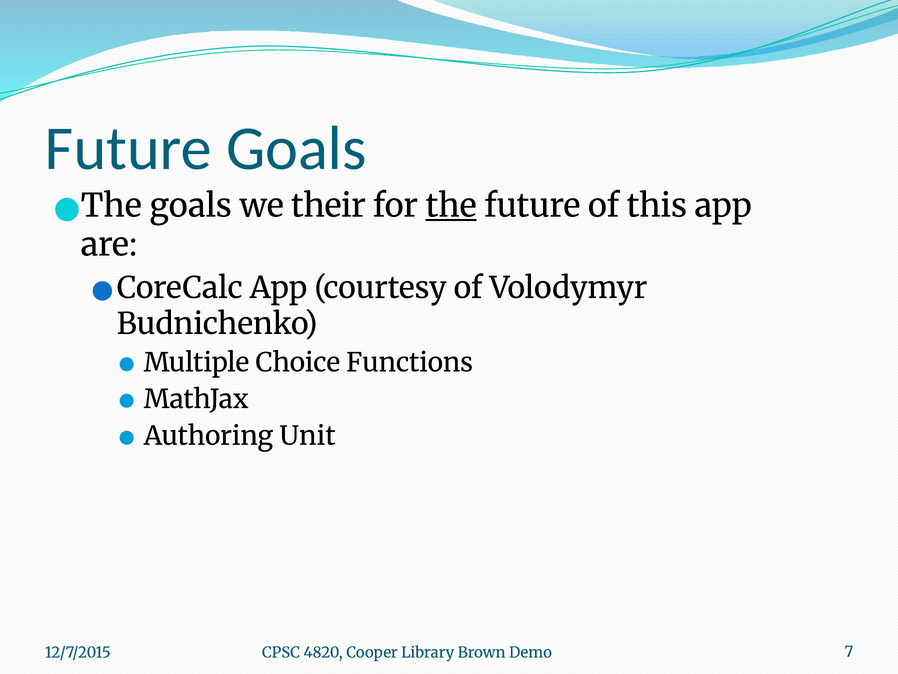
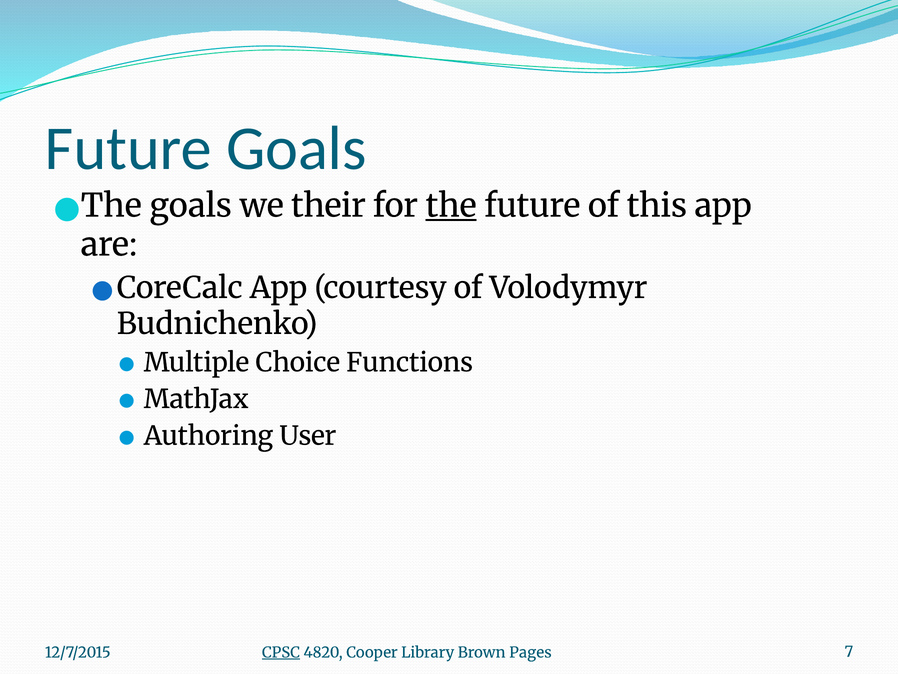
Unit: Unit -> User (308, 436)
CPSC underline: none -> present (281, 652)
Demo: Demo -> Pages (530, 652)
